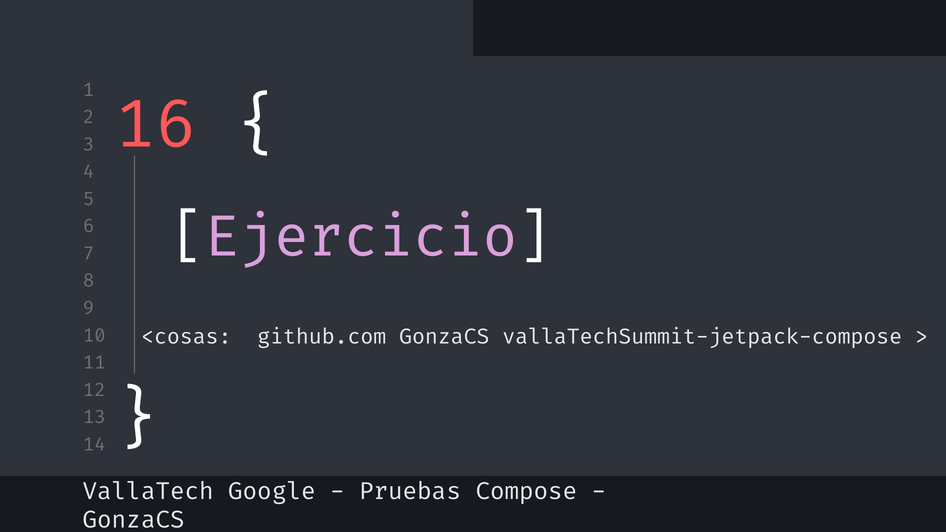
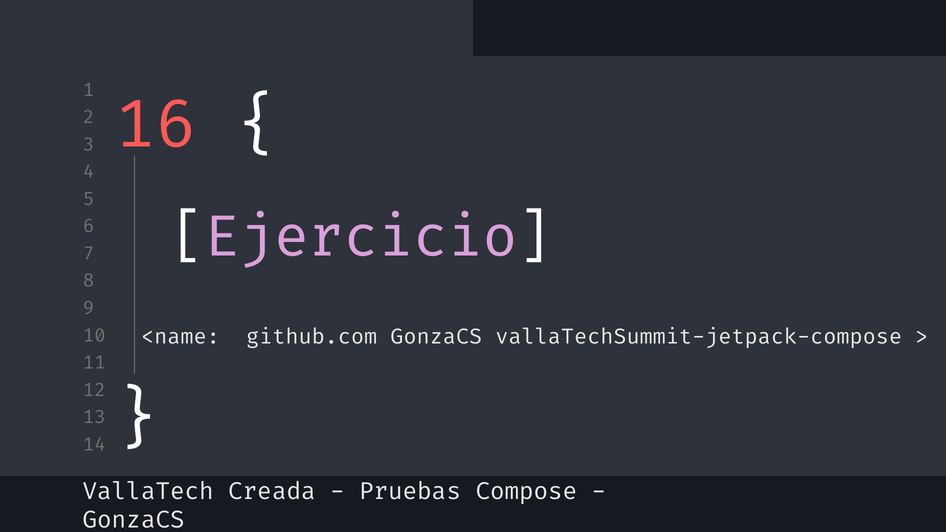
<cosas://github.com/GonzaCS/vallaTechSummit-jetpack-compose: <cosas://github.com/GonzaCS/vallaTechSummit-jetpack-compose -> <name://github.com/GonzaCS/vallaTechSummit-jetpack-compose (522, 337)
Google: Google -> Creada (272, 492)
